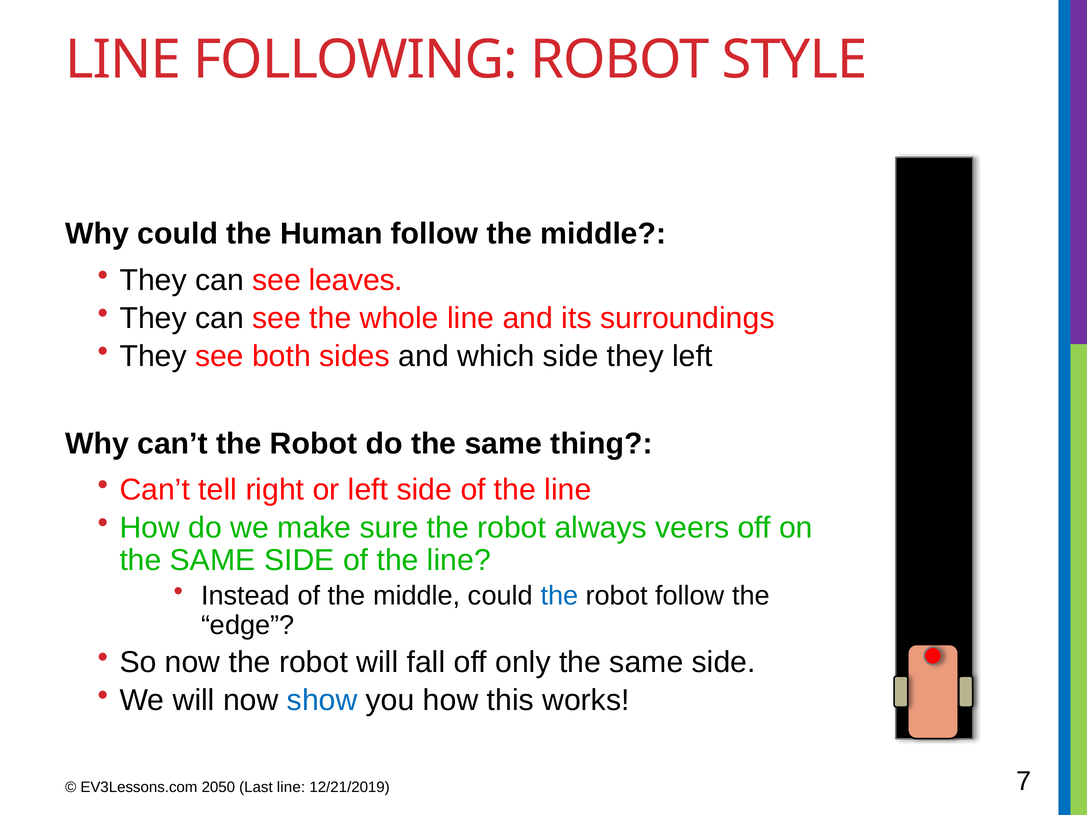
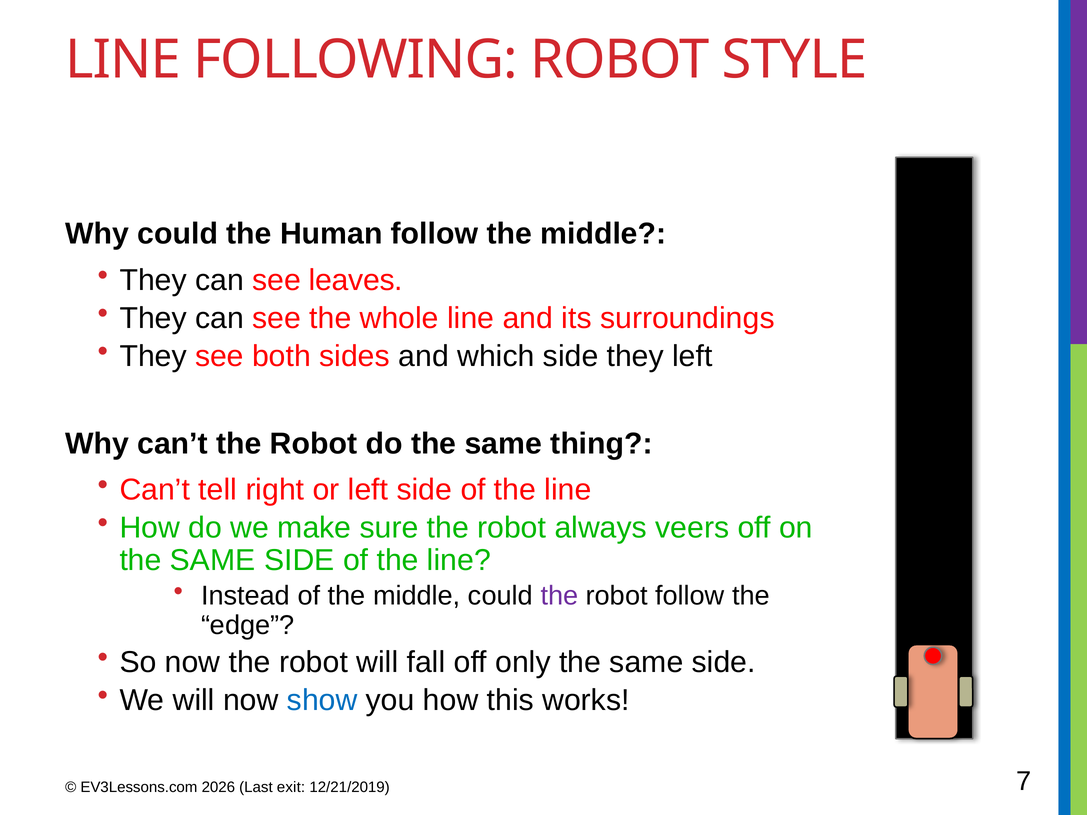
the colour: blue -> purple (559, 596)
2050: 2050 -> 2026 (218, 787)
Last line: line -> exit (291, 787)
